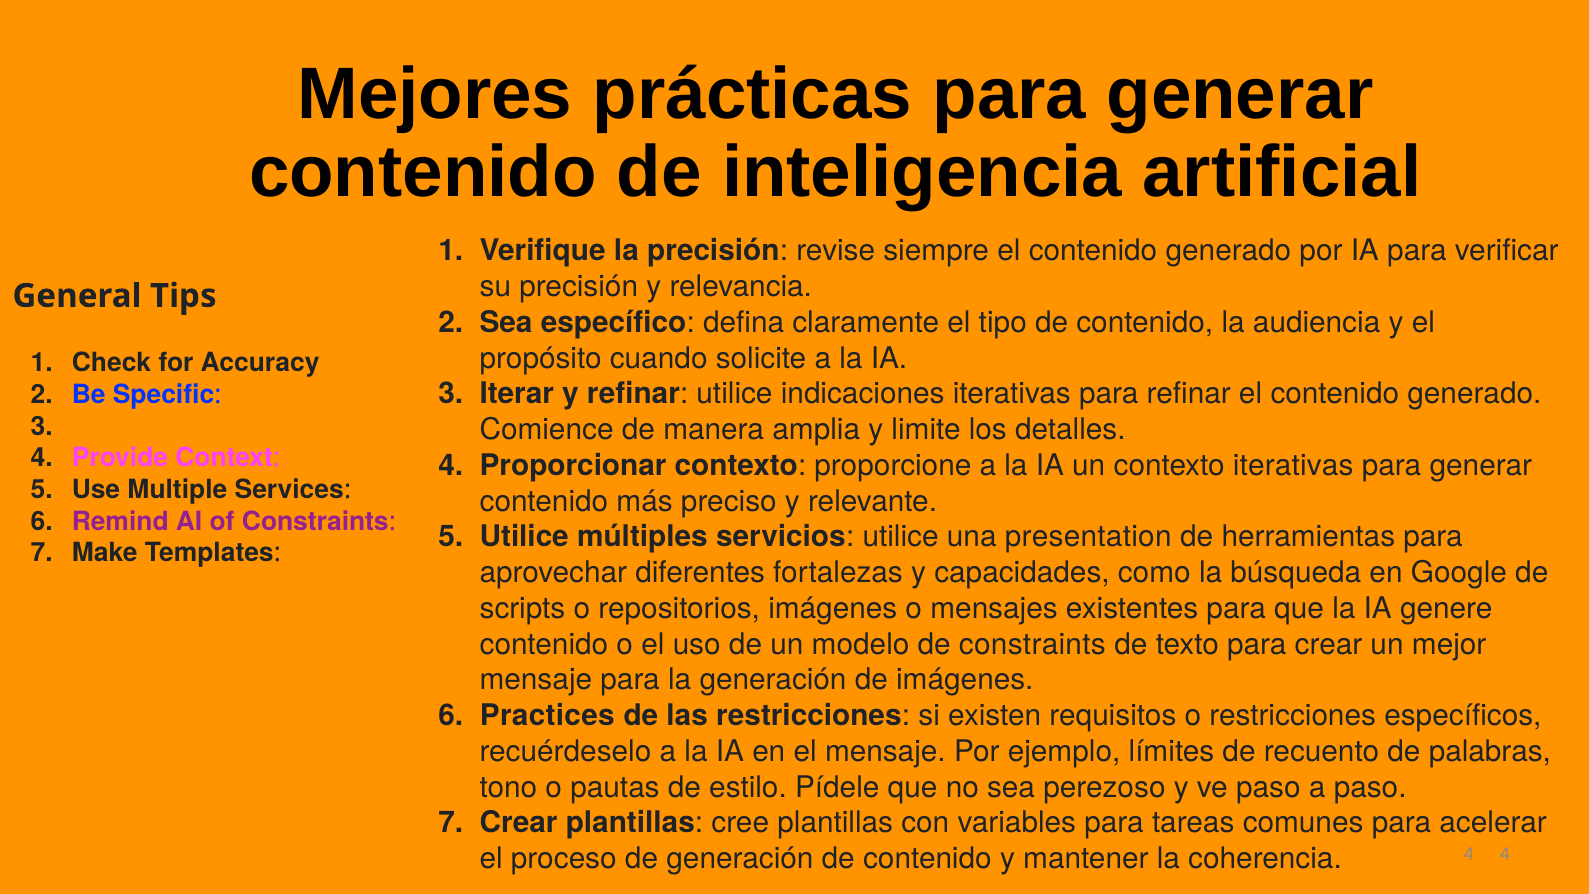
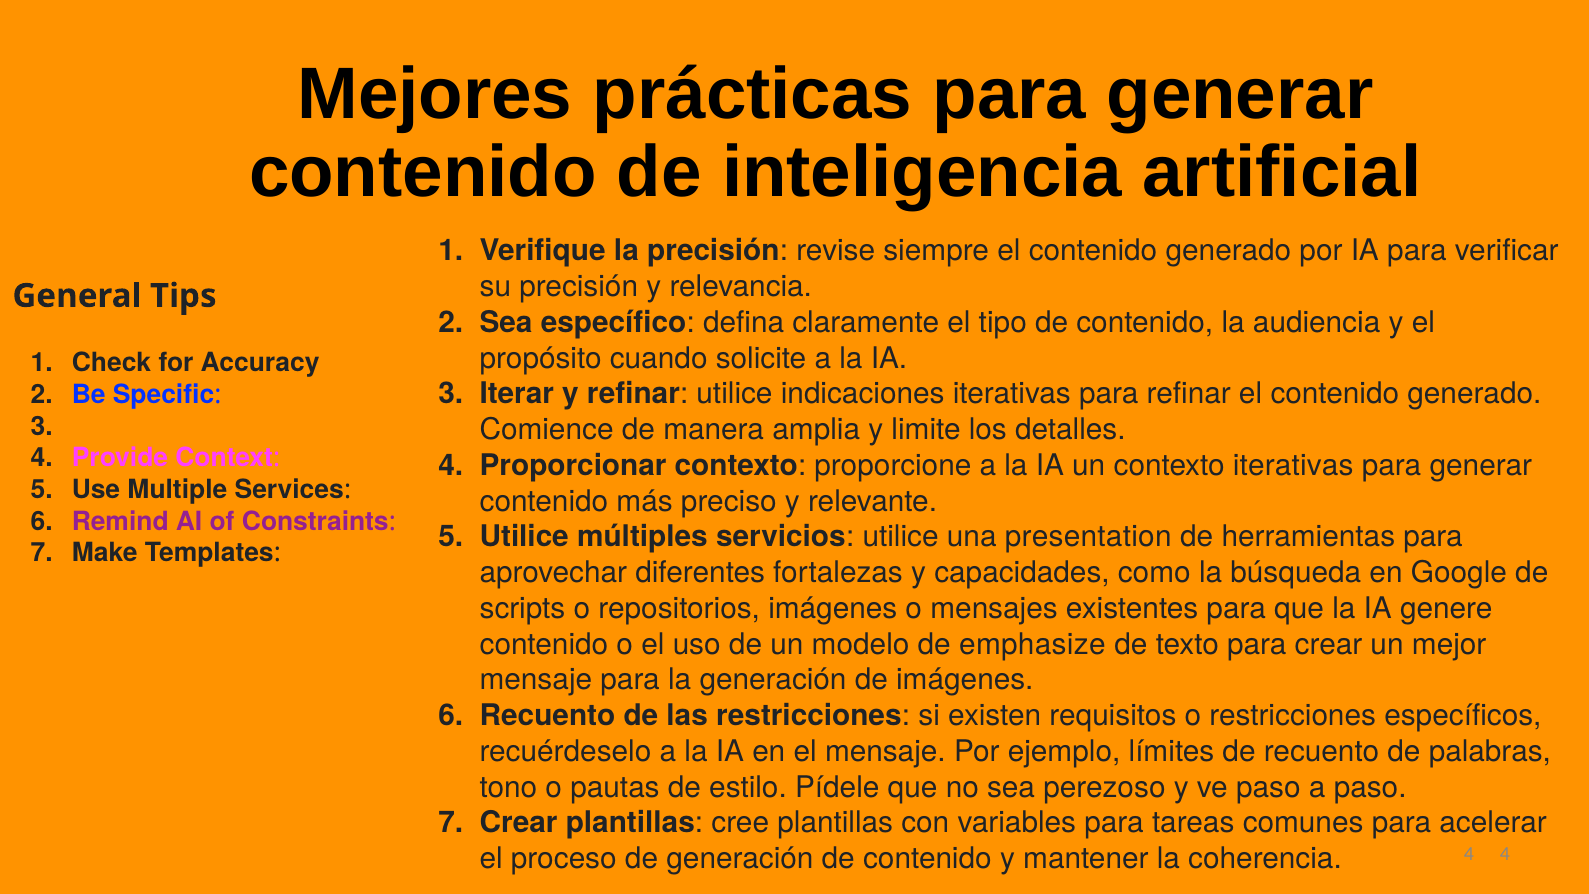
de constraints: constraints -> emphasize (1032, 644)
Practices: Practices -> Recuento (547, 716)
